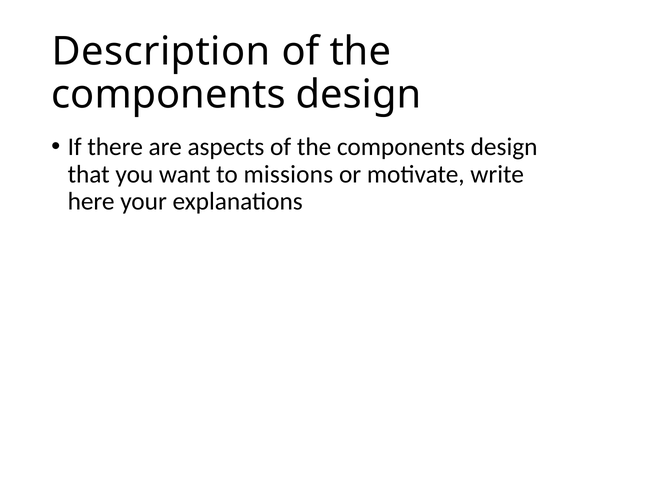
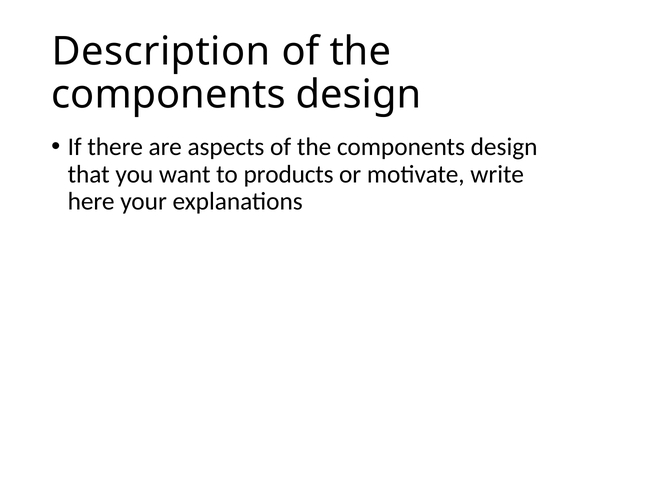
missions: missions -> products (289, 174)
